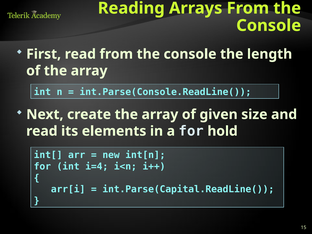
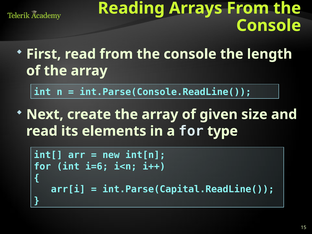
hold: hold -> type (223, 131)
i=4: i=4 -> i=6 (97, 166)
